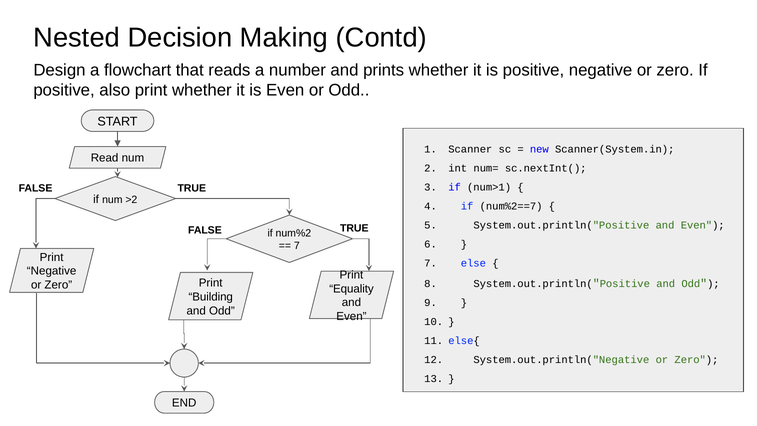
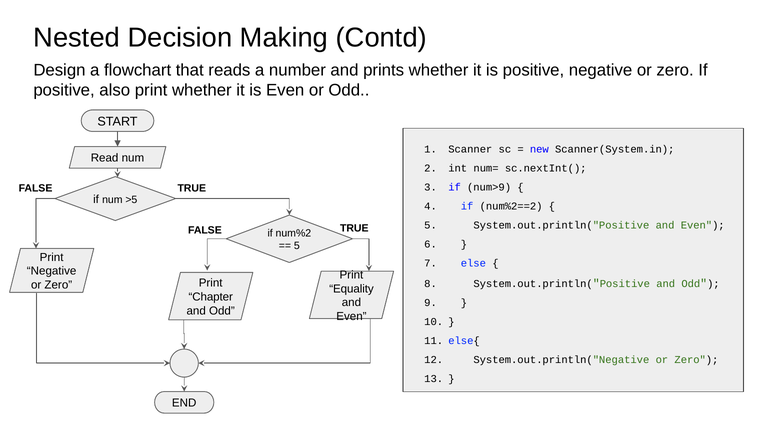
num>1: num>1 -> num>9 (489, 187)
>2: >2 -> >5 (131, 200)
num%2==7: num%2==7 -> num%2==2 (511, 206)
7: 7 -> 5 (297, 246)
Building: Building -> Chapter (211, 297)
